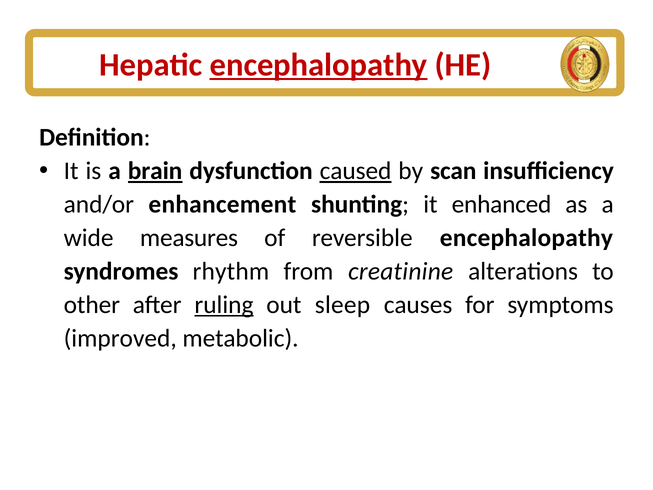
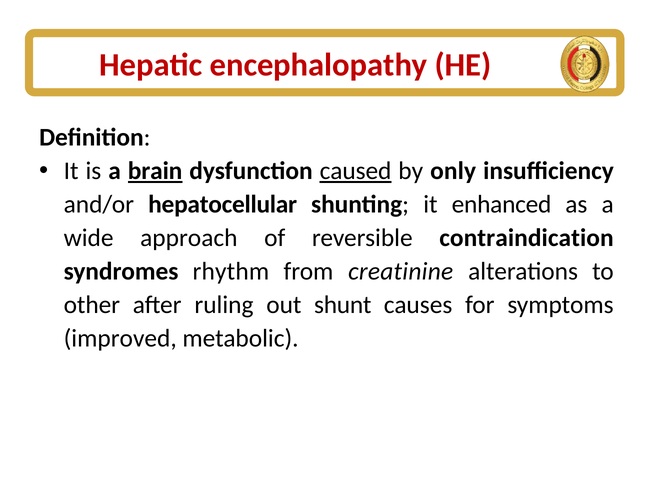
encephalopathy underline: present -> none (319, 65)
scan: scan -> only (453, 171)
enhancement: enhancement -> hepatocellular (223, 204)
measures: measures -> approach (189, 238)
reversible encephalopathy: encephalopathy -> contraindication (526, 238)
ruling underline: present -> none (224, 305)
sleep: sleep -> shunt (343, 305)
